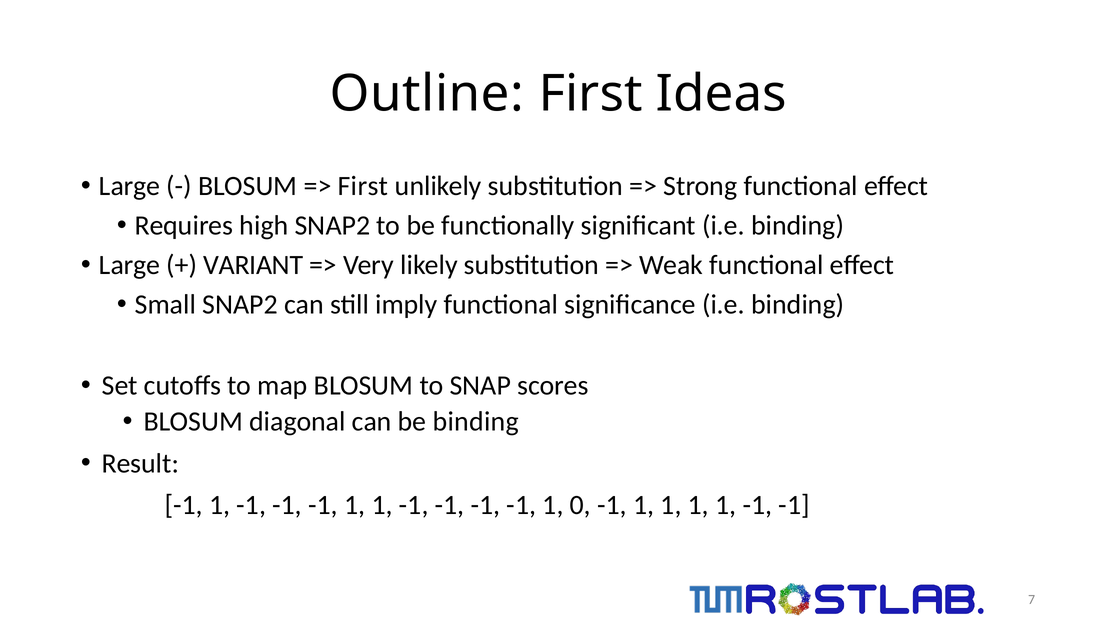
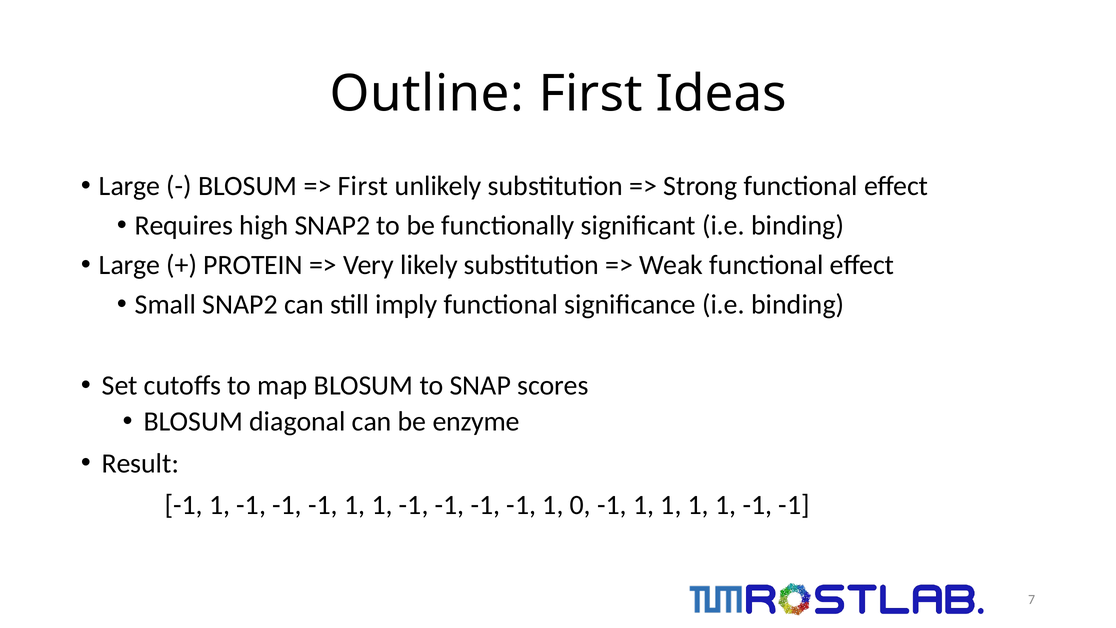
VARIANT: VARIANT -> PROTEIN (253, 265)
be binding: binding -> enzyme (476, 421)
